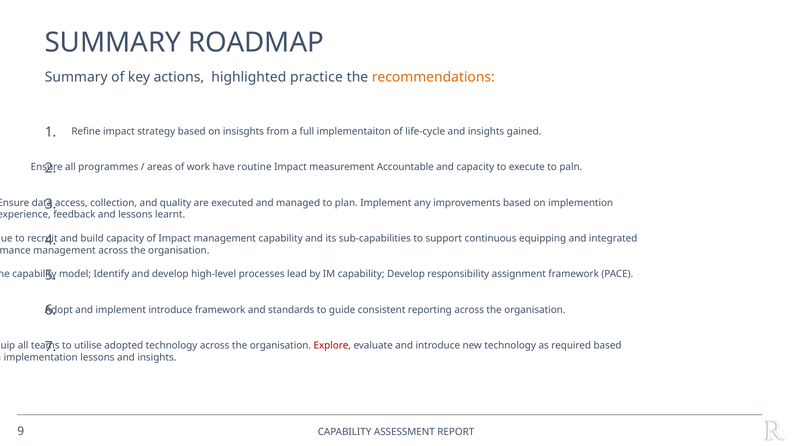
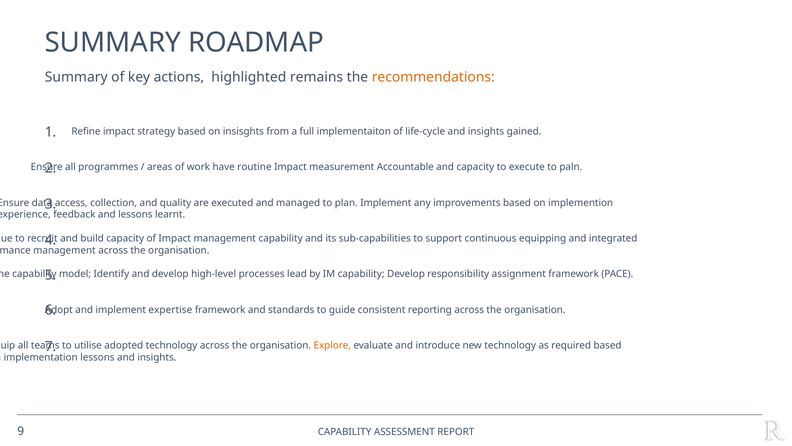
practice: practice -> remains (317, 77)
implement introduce: introduce -> expertise (170, 309)
Explore colour: red -> orange (332, 345)
